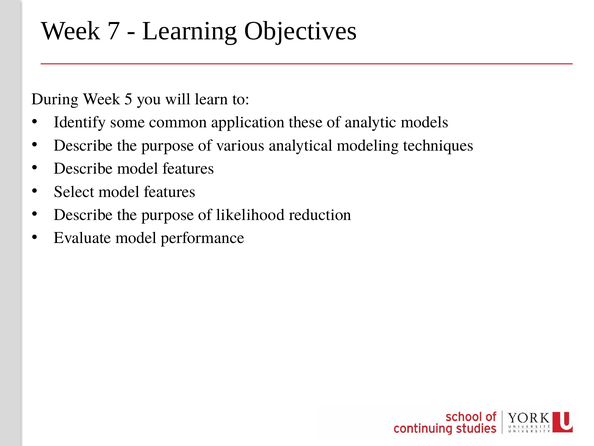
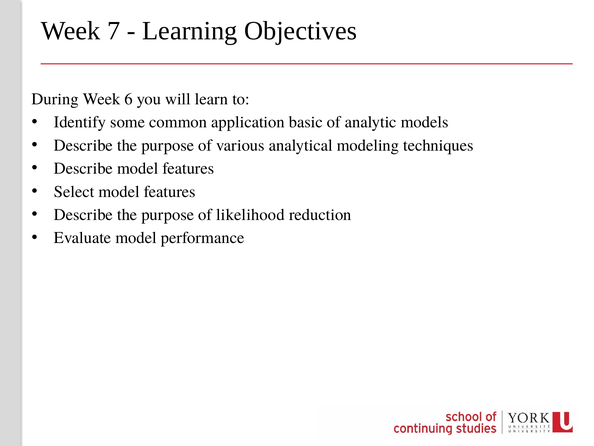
5: 5 -> 6 (129, 99)
these: these -> basic (306, 122)
